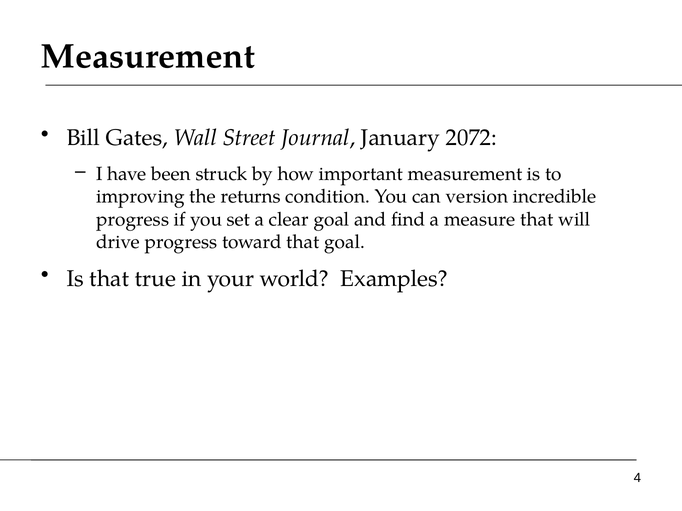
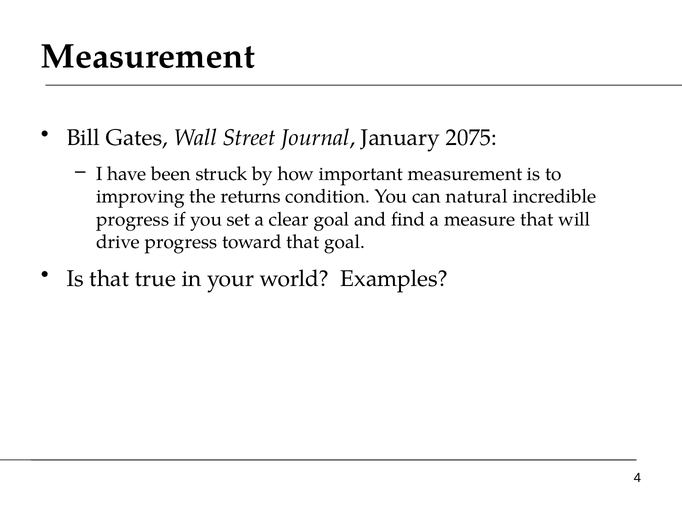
2072: 2072 -> 2075 (471, 138)
version: version -> natural (477, 197)
